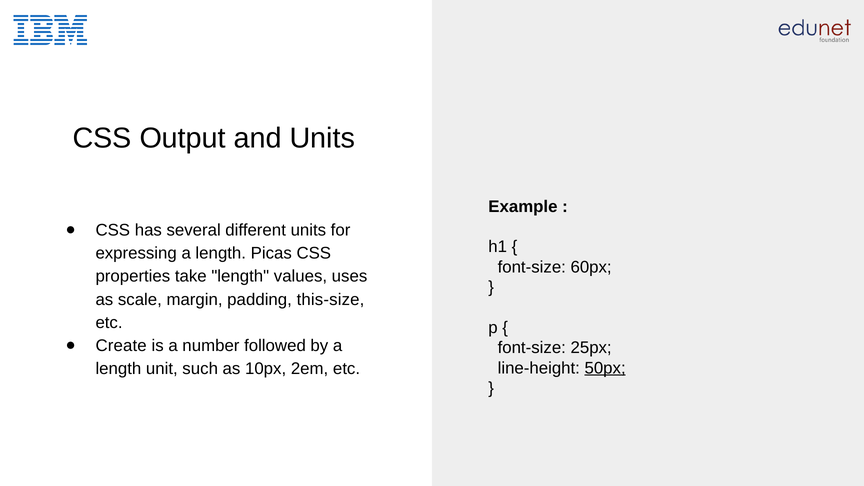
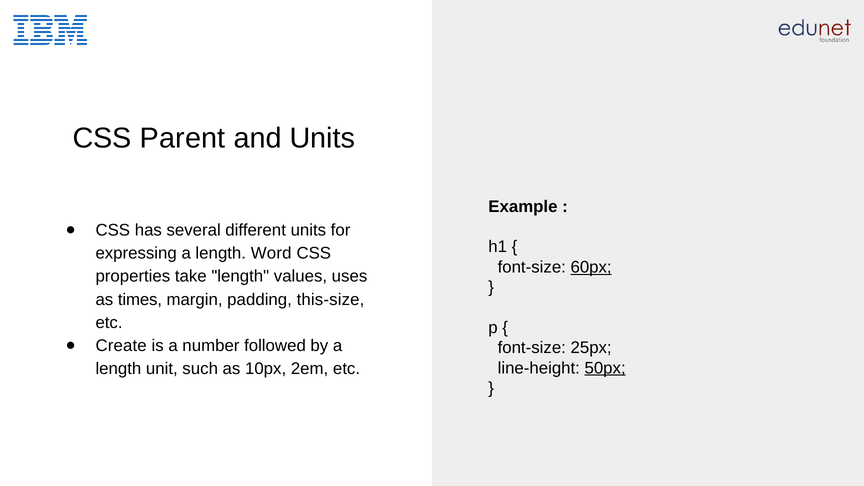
Output: Output -> Parent (183, 138)
Picas: Picas -> Word (271, 253)
60px underline: none -> present (591, 267)
scale: scale -> times (140, 299)
